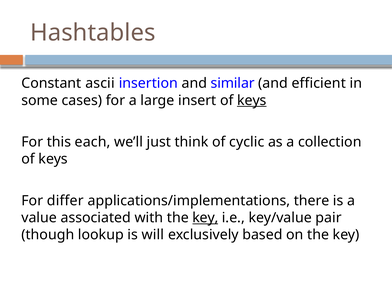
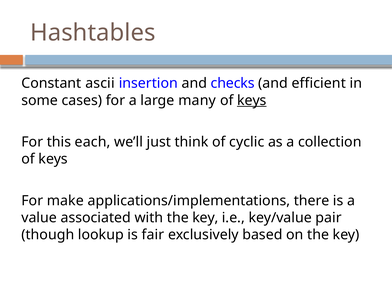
similar: similar -> checks (233, 83)
insert: insert -> many (197, 100)
differ: differ -> make (65, 201)
key underline: present -> none (205, 218)
will: will -> fair (153, 235)
